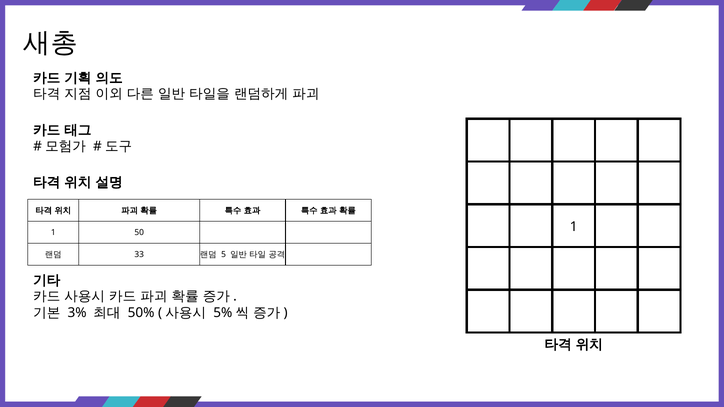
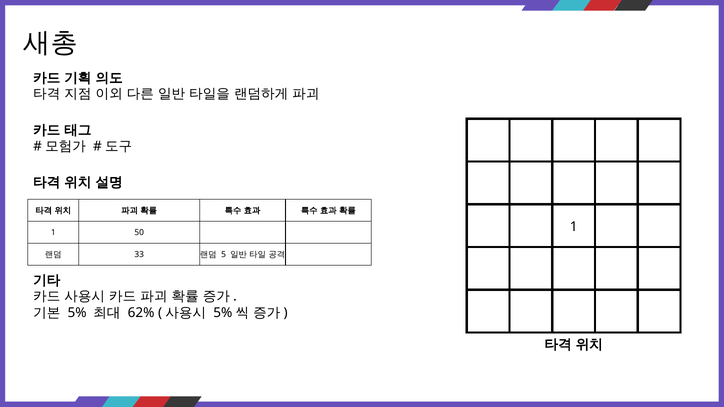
3%: 3% -> 5% (77, 313)
50%: 50% -> 62% (141, 313)
